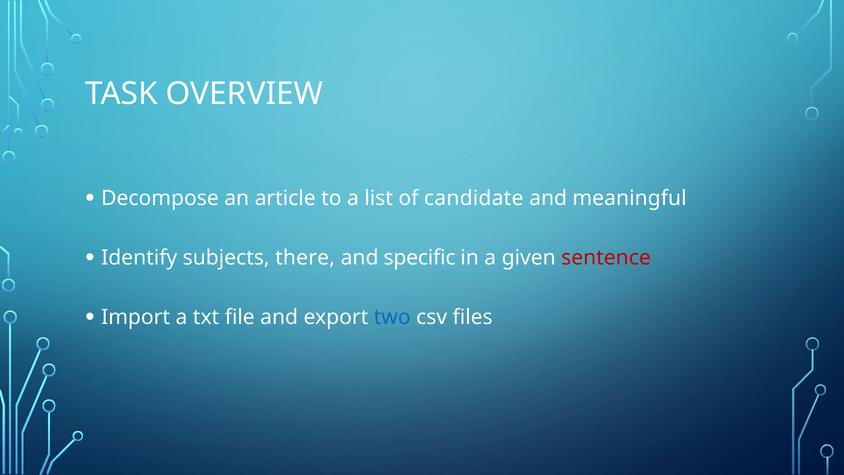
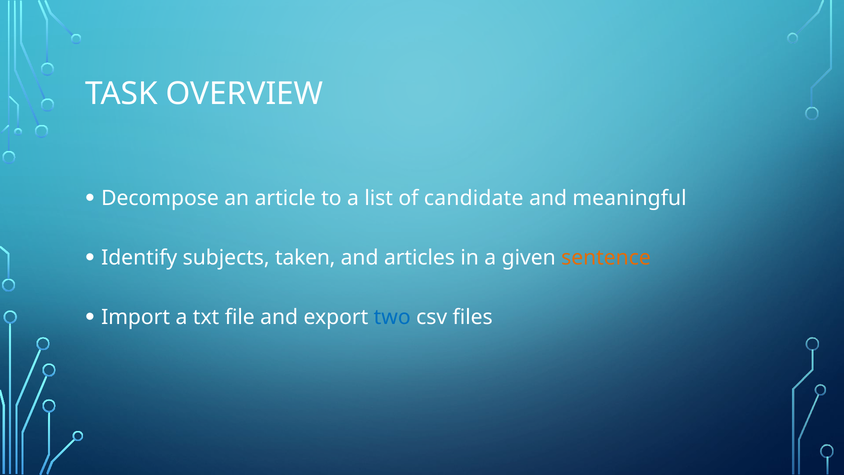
there: there -> taken (305, 258)
specific: specific -> articles (419, 258)
sentence colour: red -> orange (606, 258)
